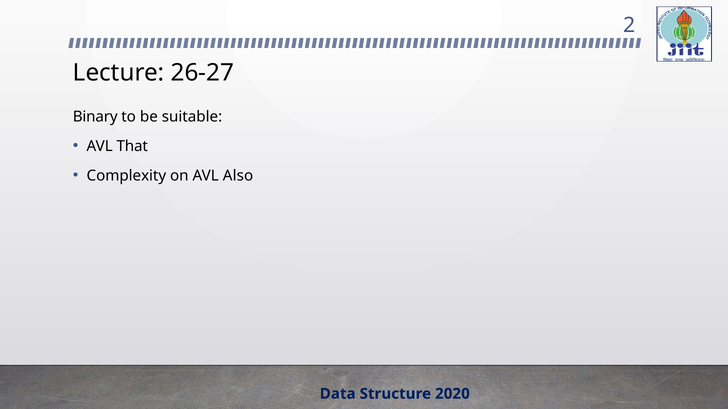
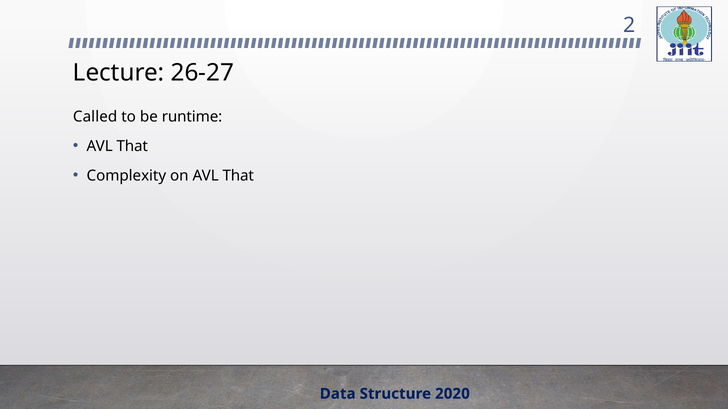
Binary: Binary -> Called (95, 117)
suitable: suitable -> runtime (192, 117)
on AVL Also: Also -> That (238, 176)
